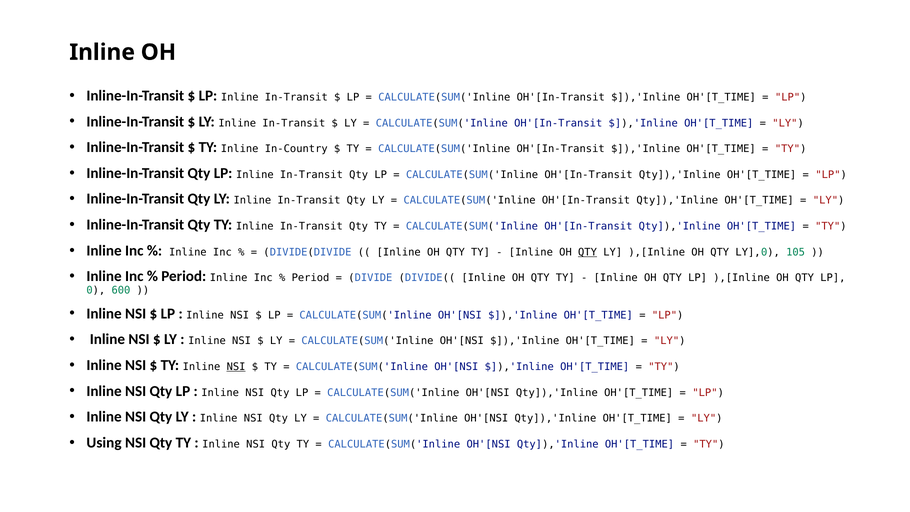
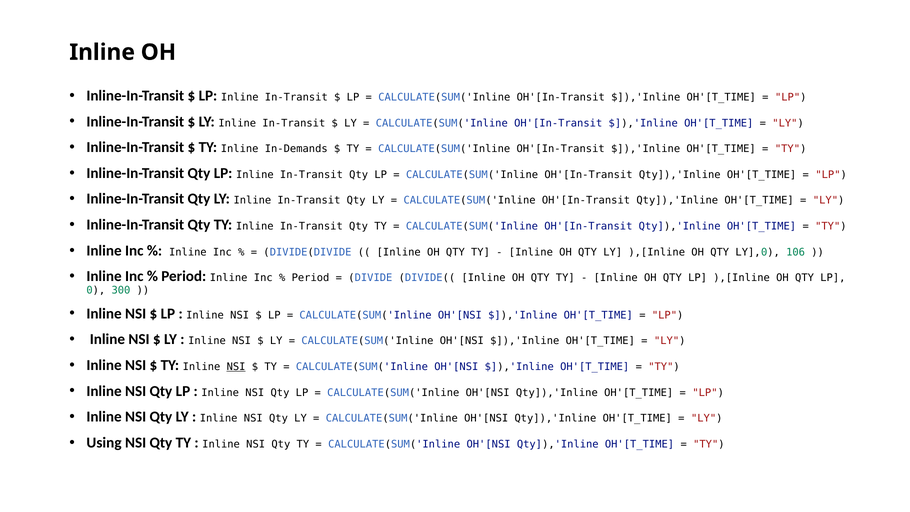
In-Country: In-Country -> In-Demands (296, 149)
QTY underline: present -> none (587, 252)
105: 105 -> 106 (796, 252)
600: 600 -> 300 (121, 290)
